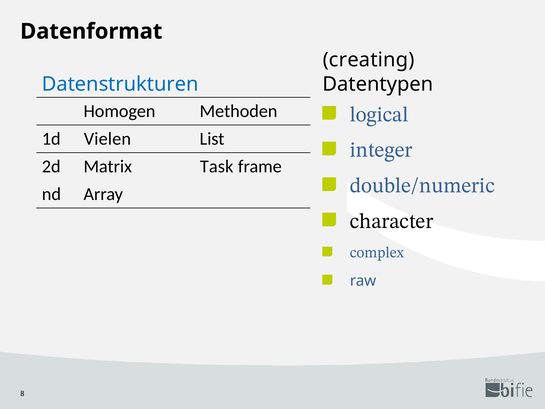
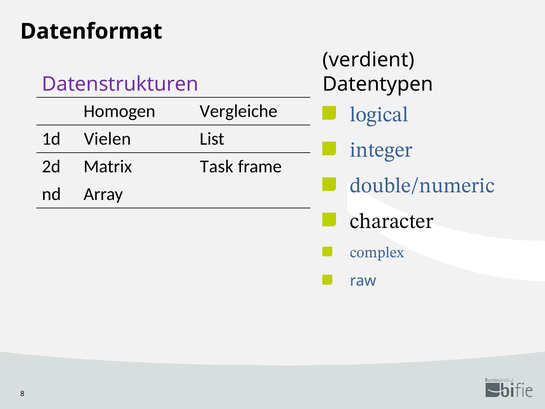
creating: creating -> verdient (369, 60)
Datenstrukturen colour: blue -> purple (120, 84)
Methoden: Methoden -> Vergleiche (239, 111)
